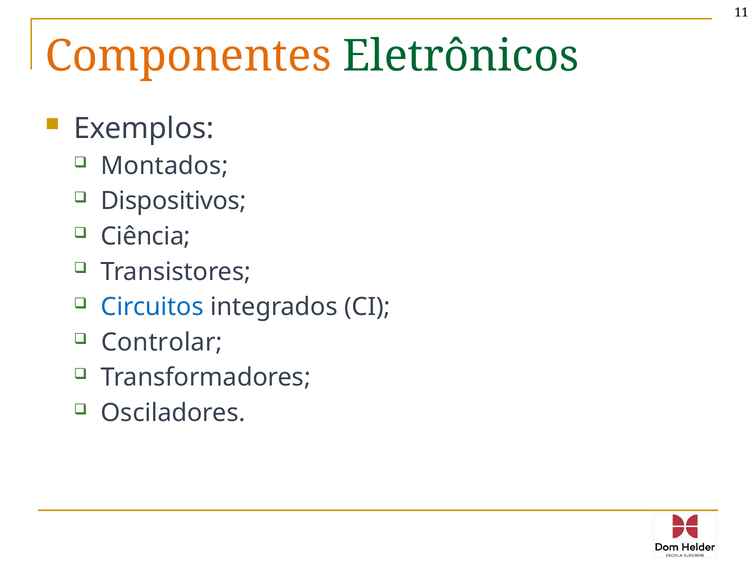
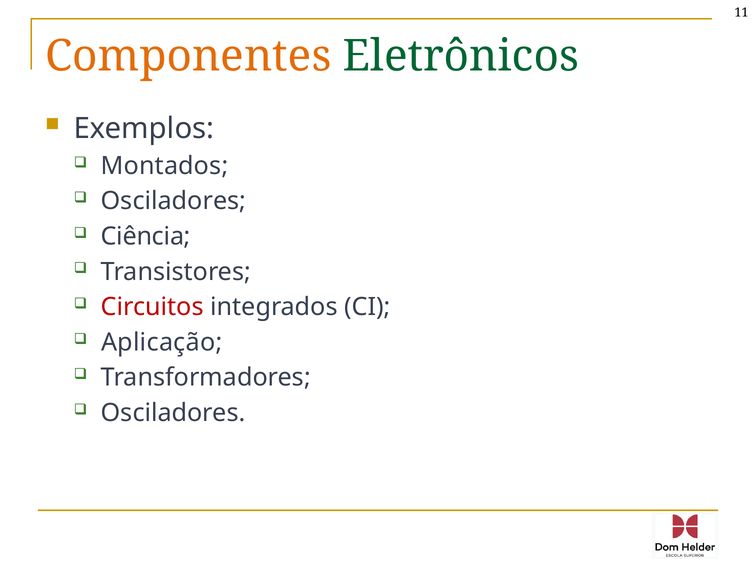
Dispositivos: Dispositivos -> Osciladores (173, 201)
Circuitos colour: blue -> red (152, 307)
Controlar: Controlar -> Aplicação (162, 342)
